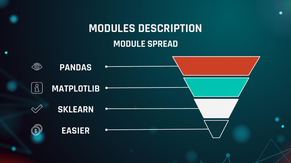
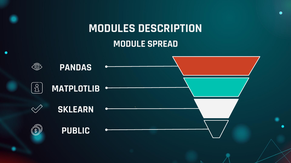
EASIER: EASIER -> PUBLIC (76, 131)
